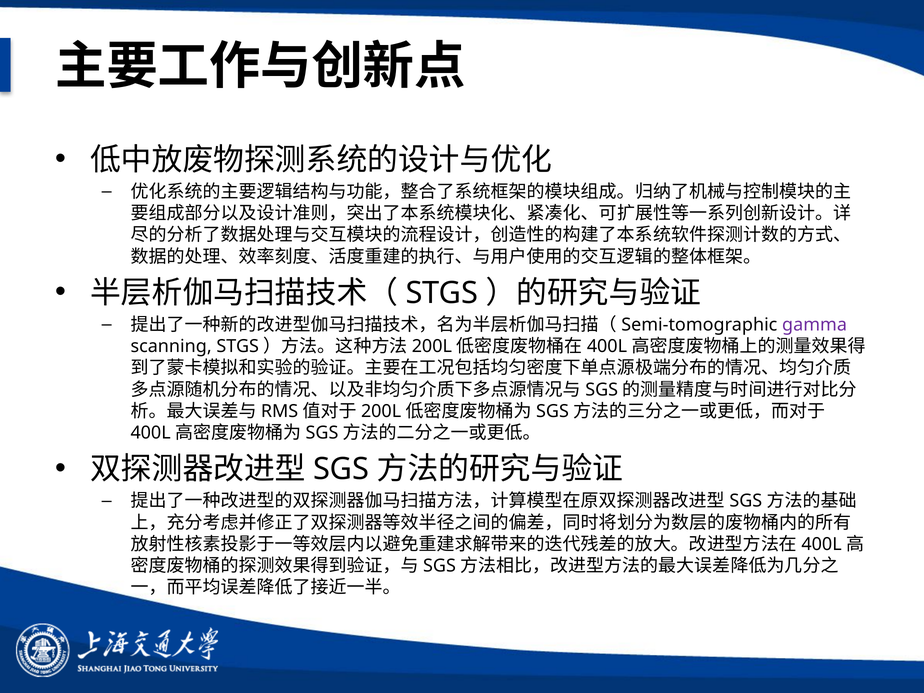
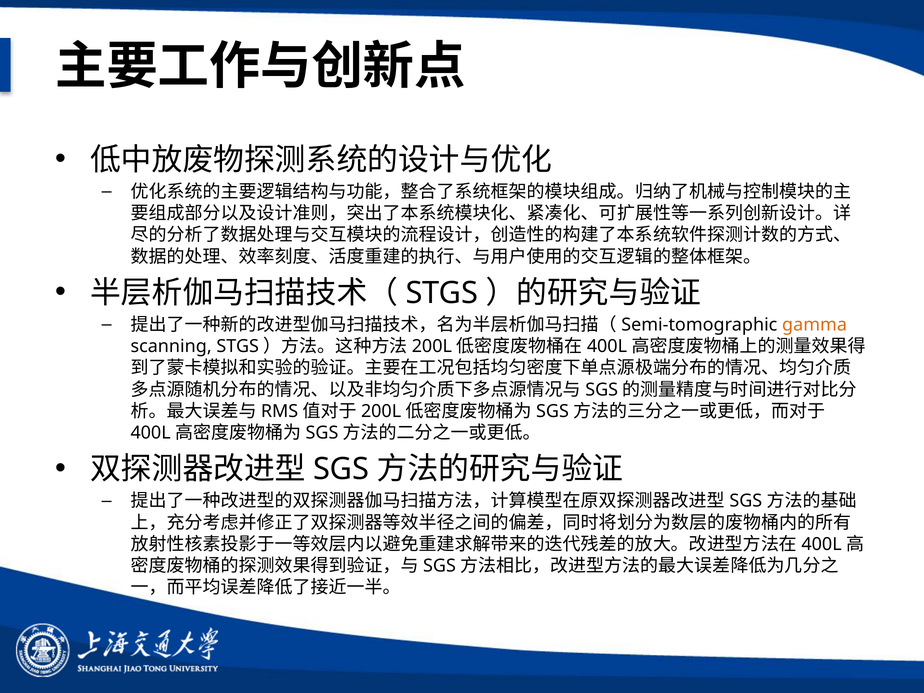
gamma colour: purple -> orange (815, 325)
